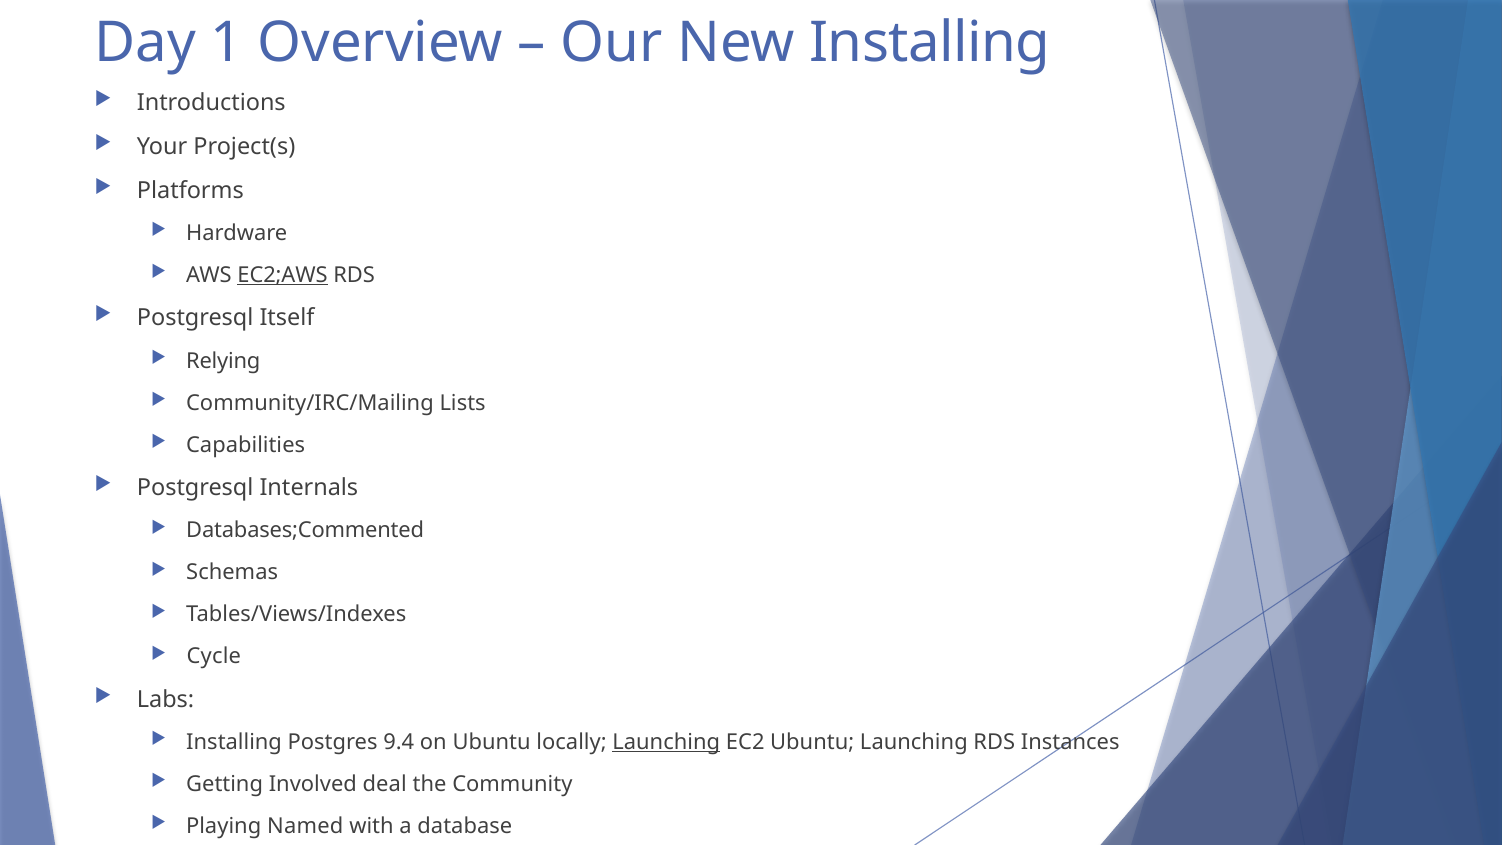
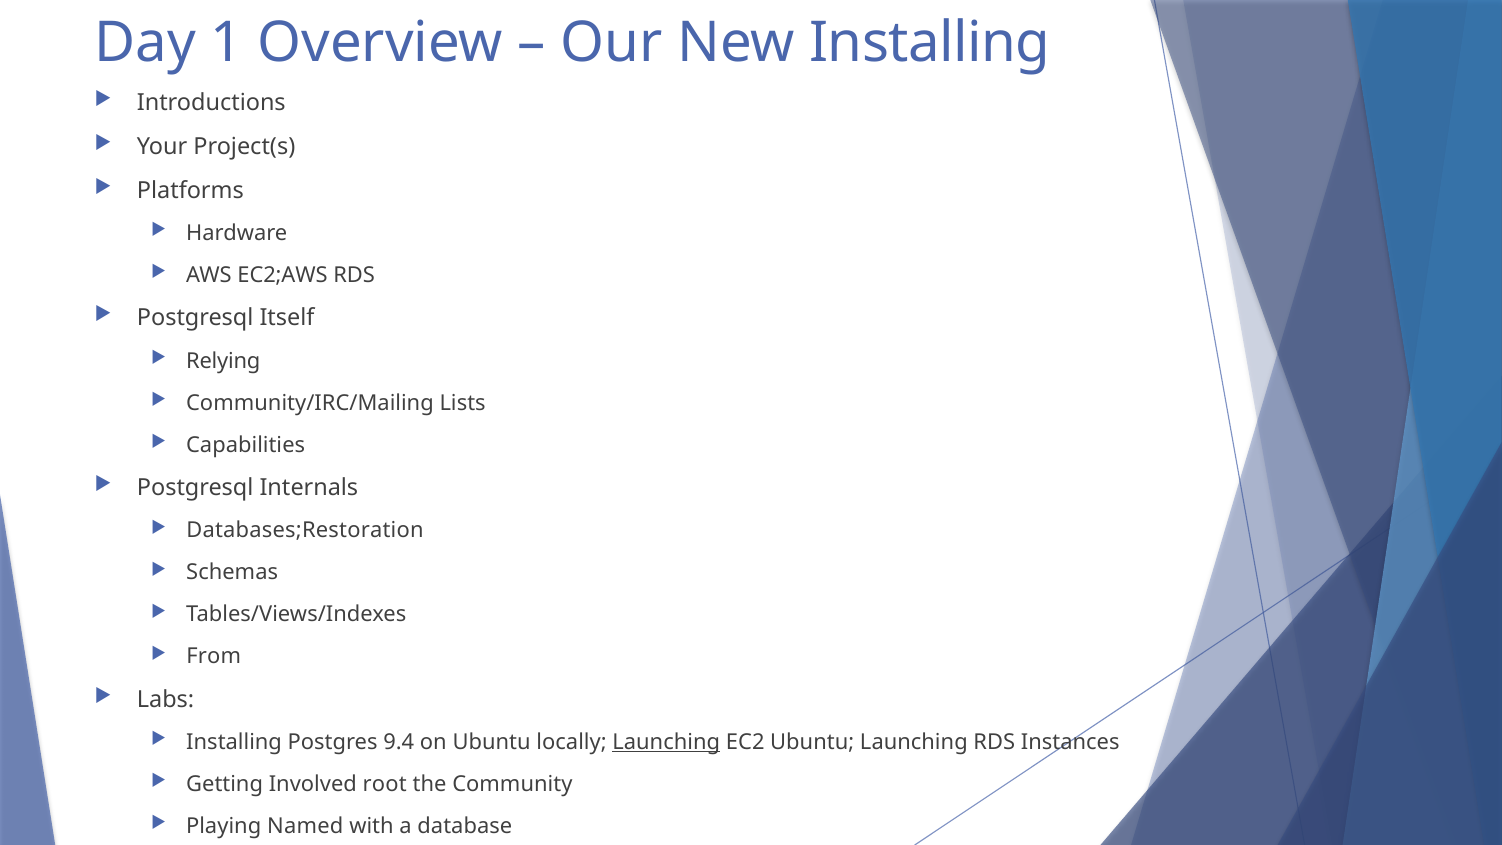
EC2;AWS underline: present -> none (283, 275)
Databases;Commented: Databases;Commented -> Databases;Restoration (305, 531)
Cycle: Cycle -> From (214, 656)
deal: deal -> root (385, 784)
